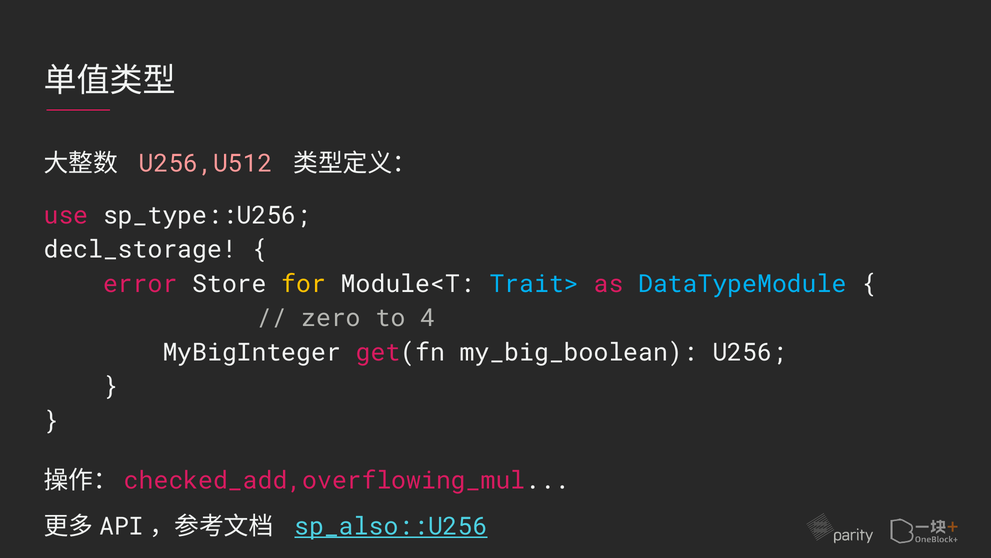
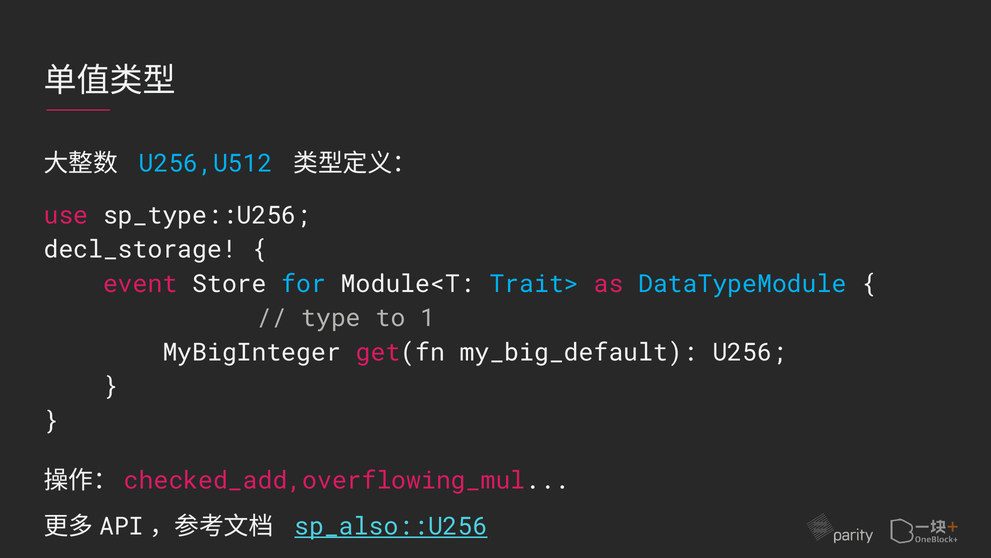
U256,U512 colour: pink -> light blue (206, 163)
error: error -> event (140, 284)
for colour: yellow -> light blue (304, 284)
zero: zero -> type (331, 318)
4: 4 -> 1 (428, 318)
my_big_boolean: my_big_boolean -> my_big_default (579, 352)
